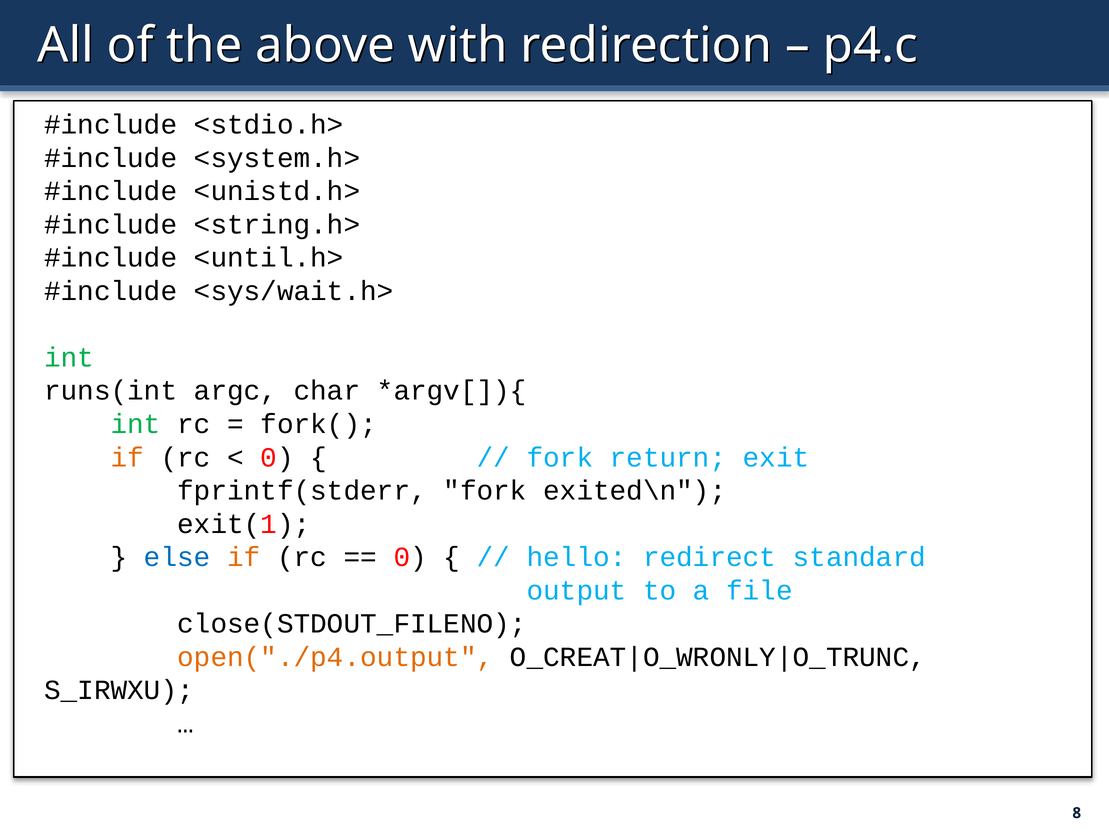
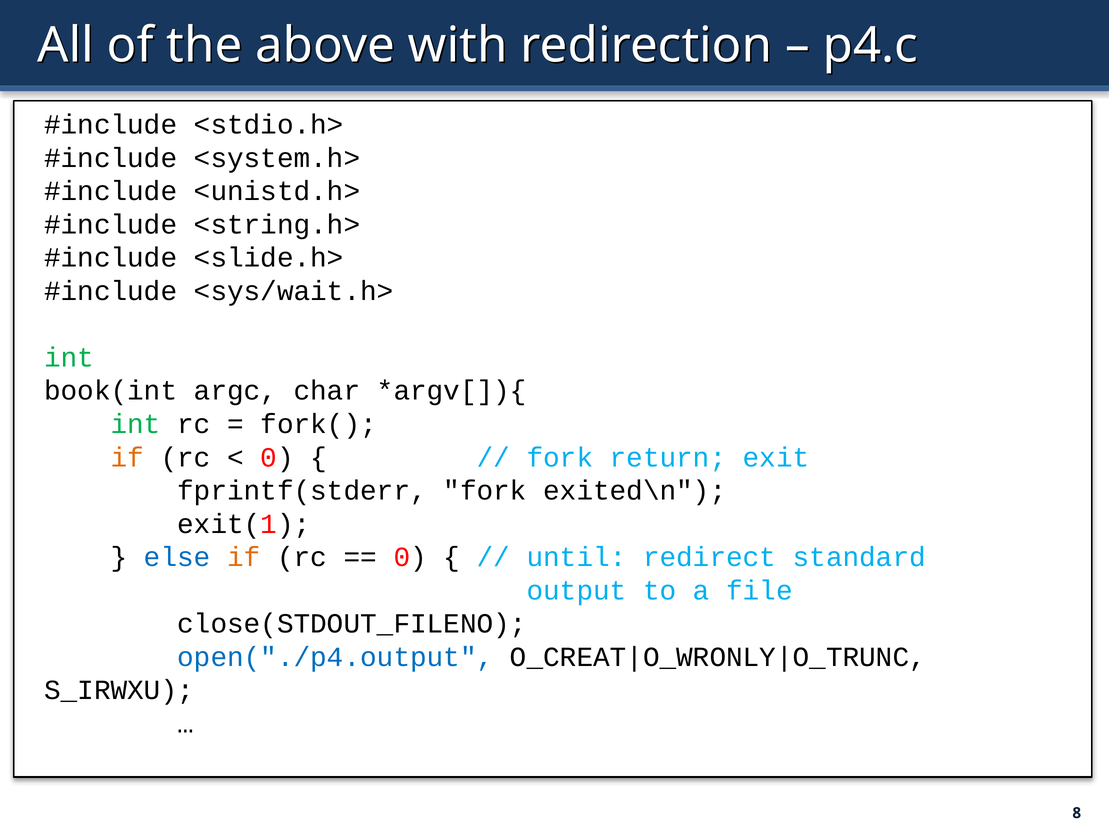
<until.h>: <until.h> -> <slide.h> (269, 258)
runs(int: runs(int -> book(int (111, 391)
hello: hello -> until (577, 557)
open("./p4.output colour: orange -> blue (335, 657)
